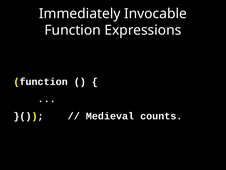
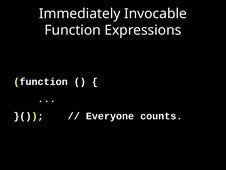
Medieval: Medieval -> Everyone (110, 116)
